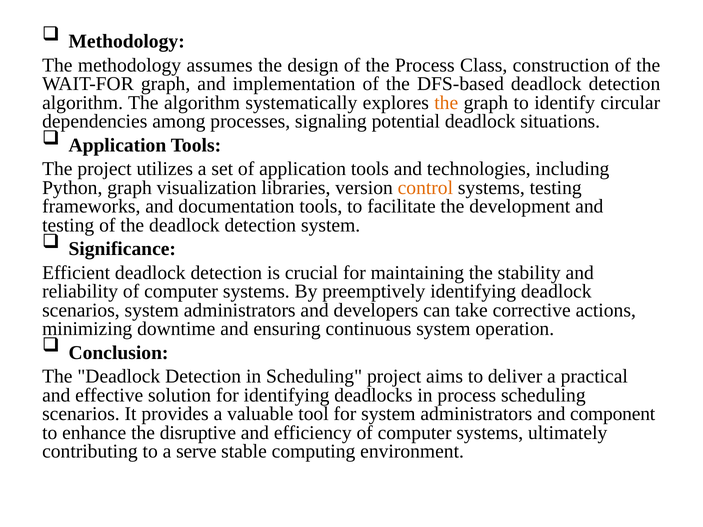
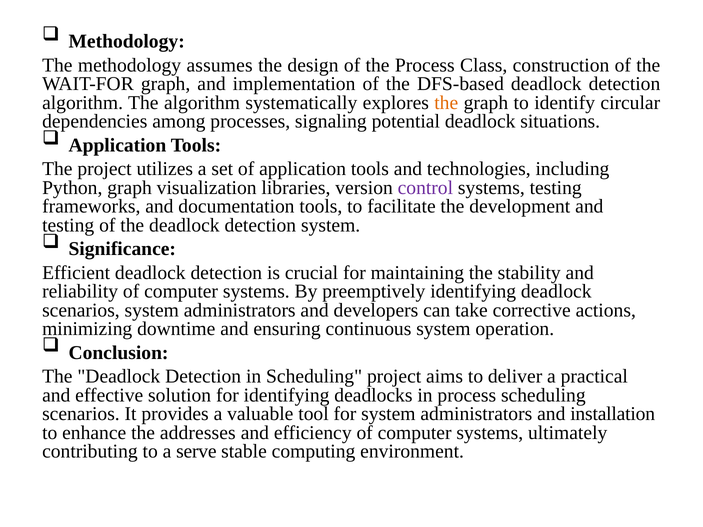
control colour: orange -> purple (425, 188)
component: component -> installation (613, 414)
disruptive: disruptive -> addresses (198, 433)
